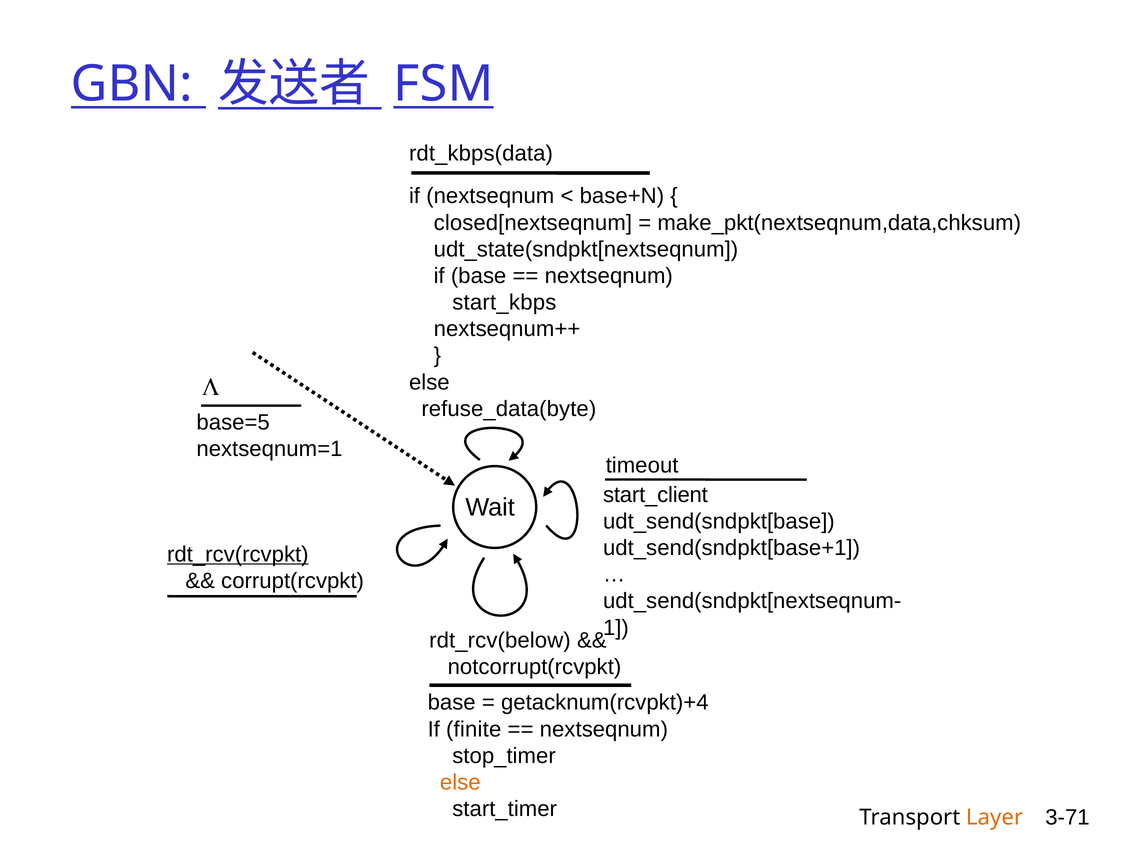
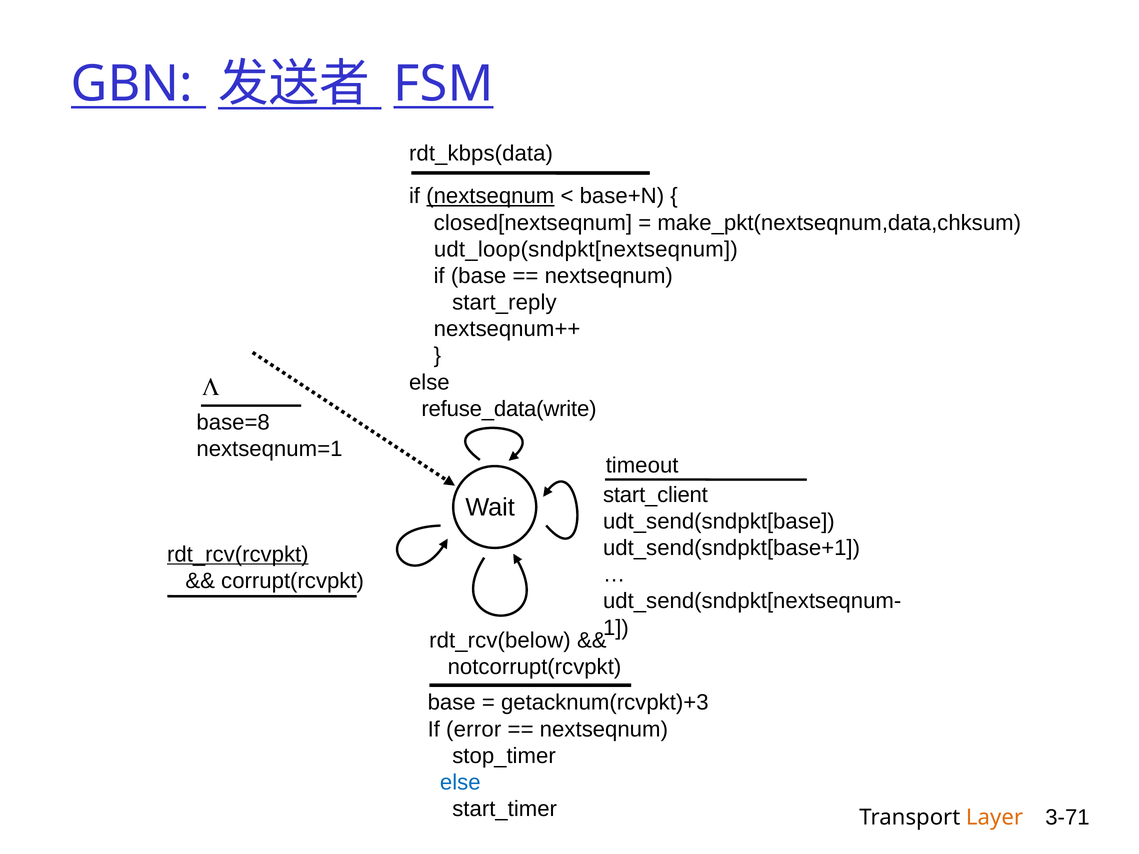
nextseqnum underline: none -> present (490, 196)
udt_state(sndpkt[nextseqnum: udt_state(sndpkt[nextseqnum -> udt_loop(sndpkt[nextseqnum (586, 249)
start_kbps: start_kbps -> start_reply (504, 303)
refuse_data(byte: refuse_data(byte -> refuse_data(write (509, 409)
base=5: base=5 -> base=8 (233, 422)
getacknum(rcvpkt)+4: getacknum(rcvpkt)+4 -> getacknum(rcvpkt)+3 (605, 703)
finite: finite -> error (474, 729)
else colour: orange -> blue (460, 783)
